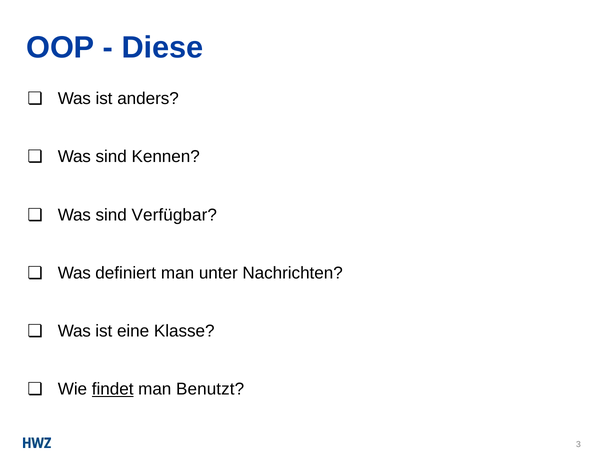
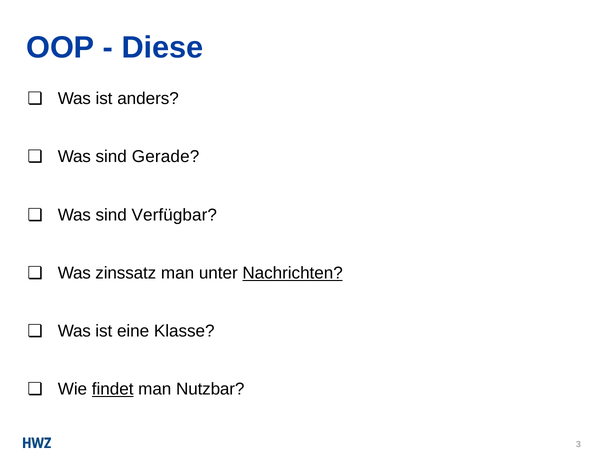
Kennen: Kennen -> Gerade (166, 157)
definiert: definiert -> zinssatz (126, 273)
Nachrichten underline: none -> present (293, 273)
Benutzt: Benutzt -> Nutzbar (210, 388)
